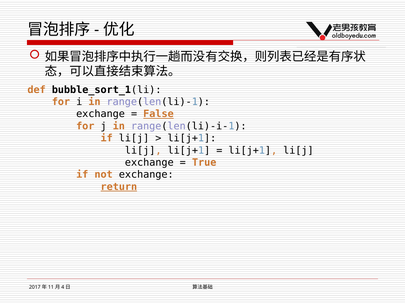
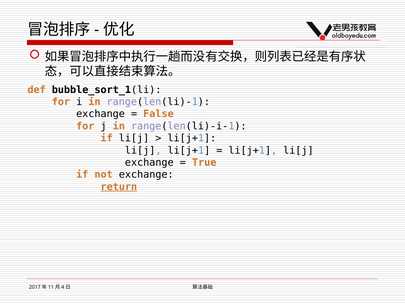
False underline: present -> none (158, 114)
